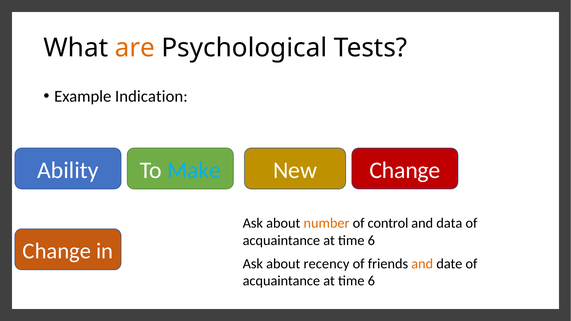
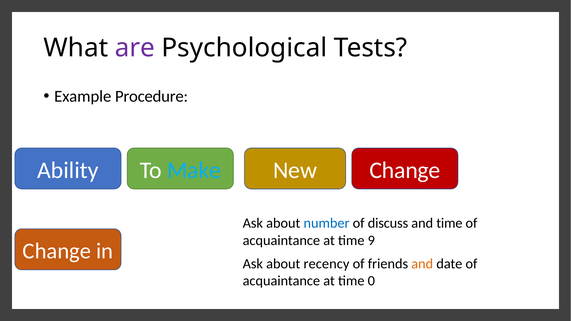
are colour: orange -> purple (135, 48)
Indication: Indication -> Procedure (152, 97)
number colour: orange -> blue (327, 223)
control: control -> discuss (388, 223)
and data: data -> time (449, 223)
6: 6 -> 9 (371, 241)
6: 6 -> 0 (371, 281)
